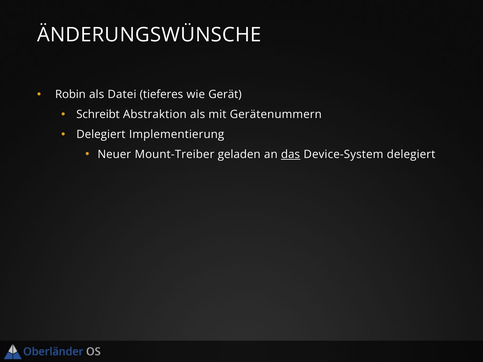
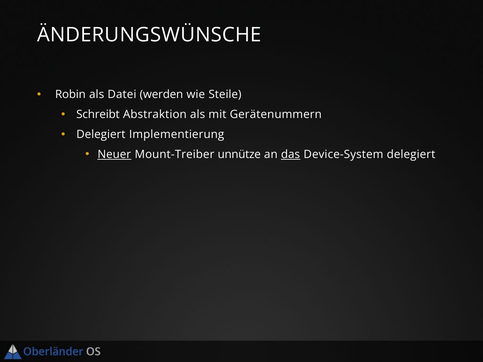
tieferes: tieferes -> werden (161, 95)
Gerät: Gerät -> Steile (225, 95)
Neuer underline: none -> present (114, 155)
geladen: geladen -> unnütze (239, 155)
